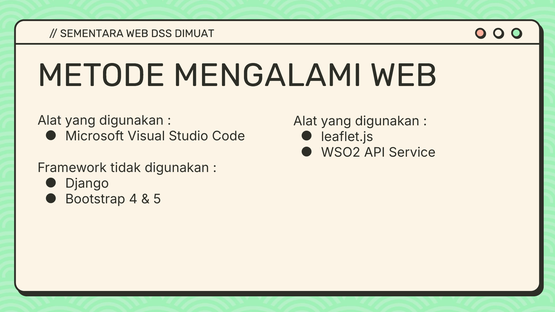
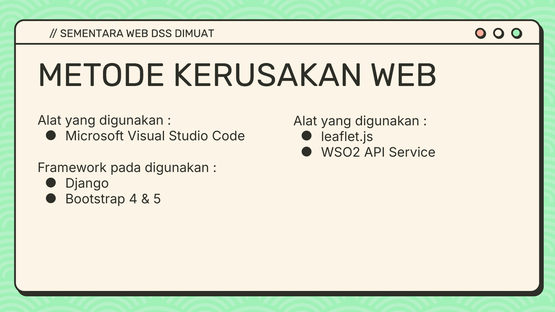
MENGALAMI: MENGALAMI -> KERUSAKAN (268, 75)
tidak: tidak -> pada (126, 168)
